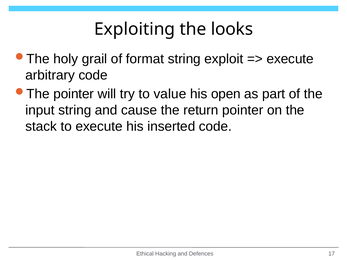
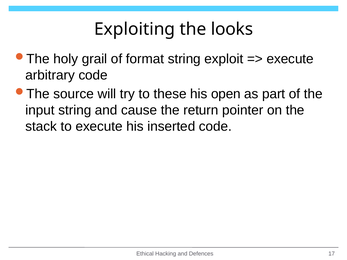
pointer: pointer -> source (74, 94)
value: value -> these (170, 94)
